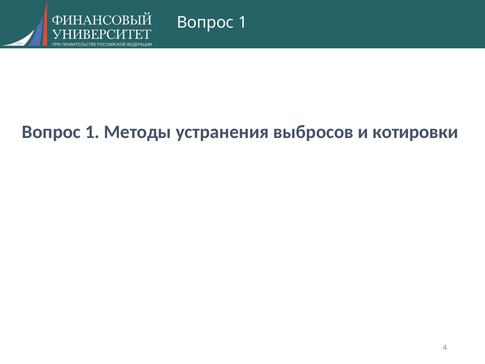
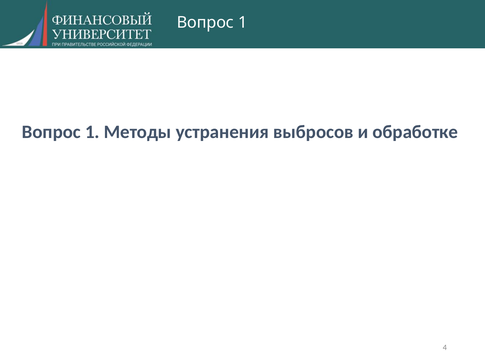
котировки: котировки -> обработке (415, 132)
